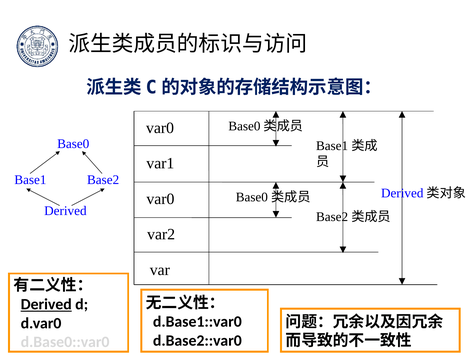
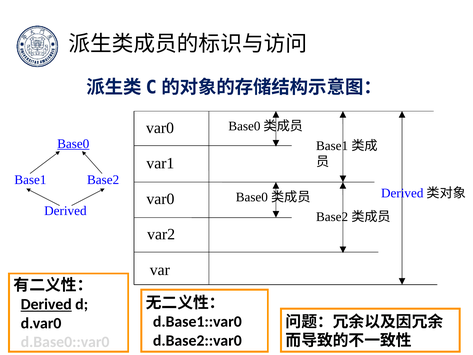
Base0 underline: none -> present (73, 144)
